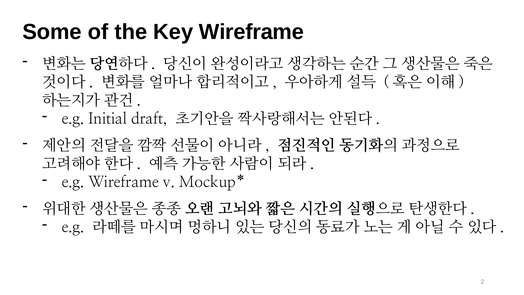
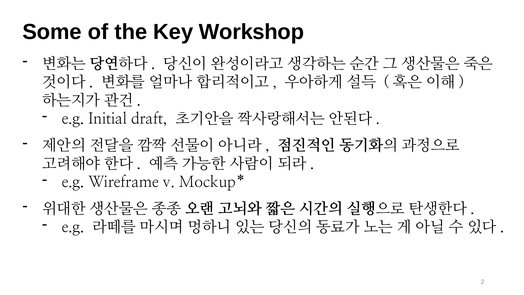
Key Wireframe: Wireframe -> Workshop (251, 32)
